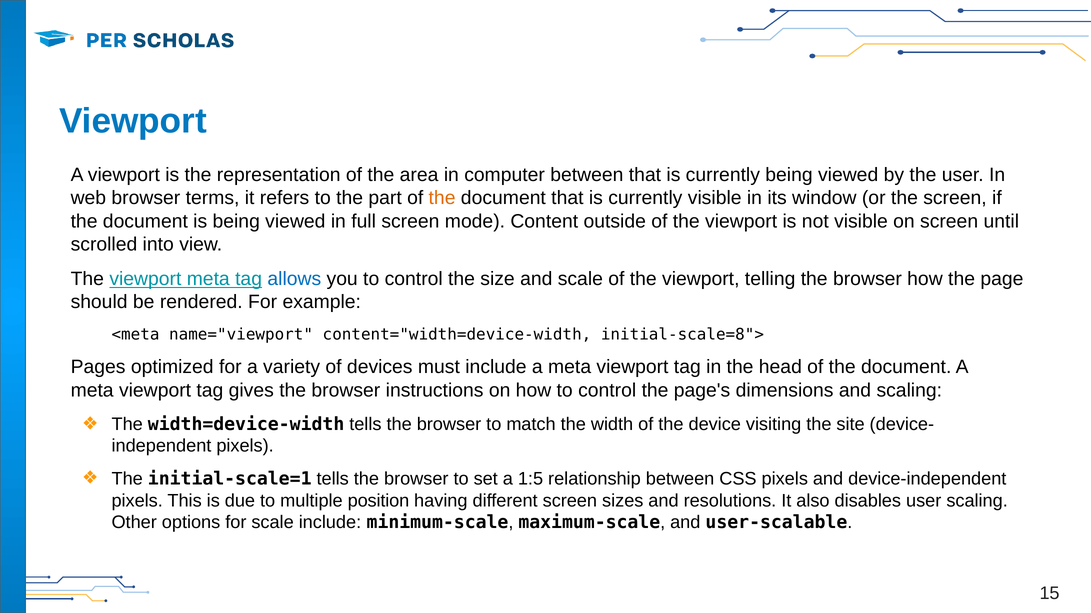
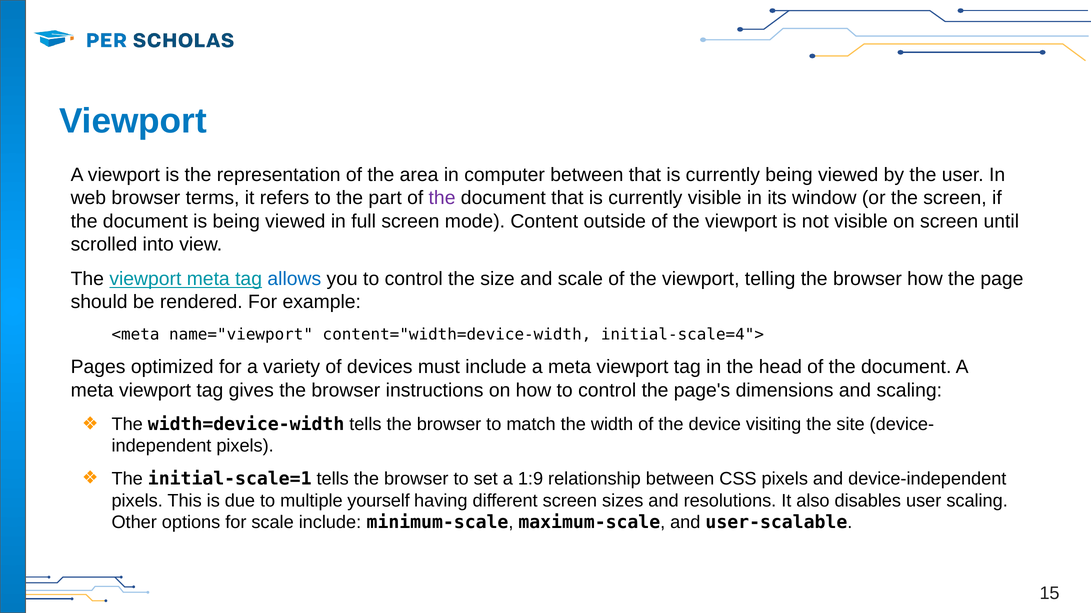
the colour: orange -> purple (442, 198)
initial-scale=8">: initial-scale=8"> -> initial-scale=4"> (682, 335)
1:5: 1:5 -> 1:9 (531, 479)
position: position -> yourself (379, 501)
